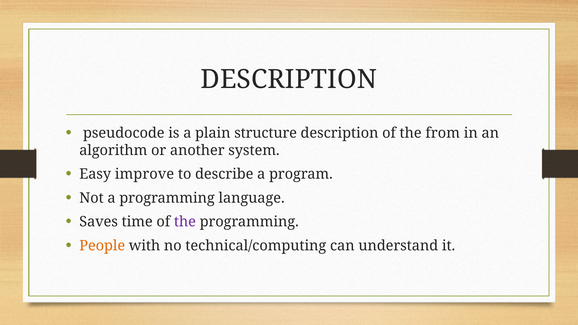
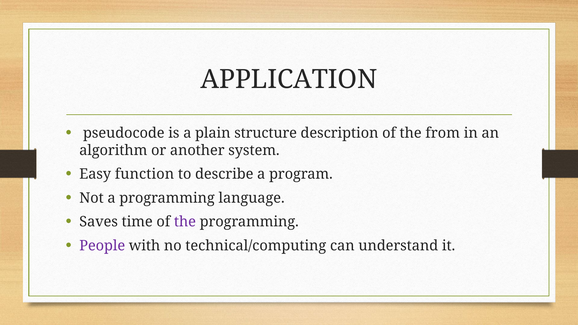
DESCRIPTION: DESCRIPTION -> APPLICATION (289, 79)
improve: improve -> function (144, 174)
People colour: orange -> purple (102, 246)
